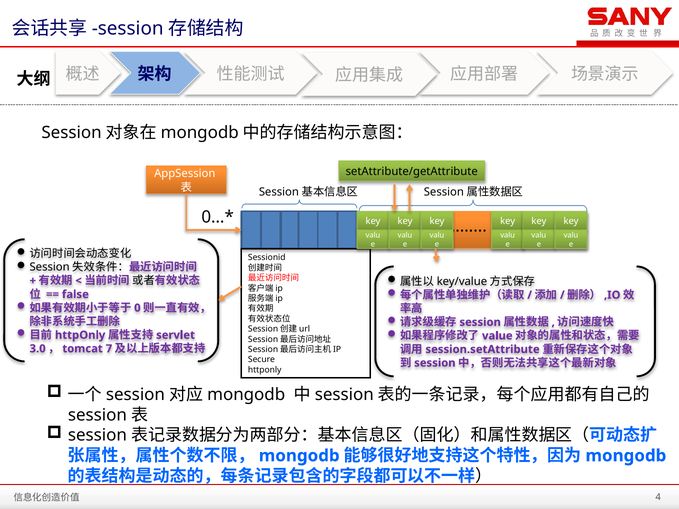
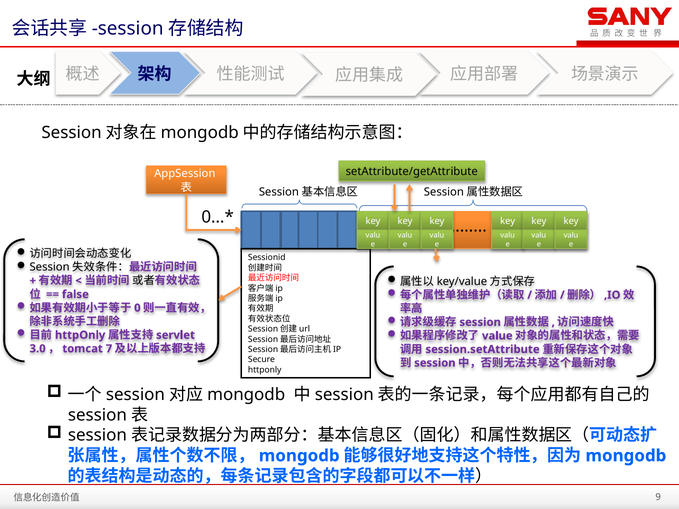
4: 4 -> 9 (658, 497)
